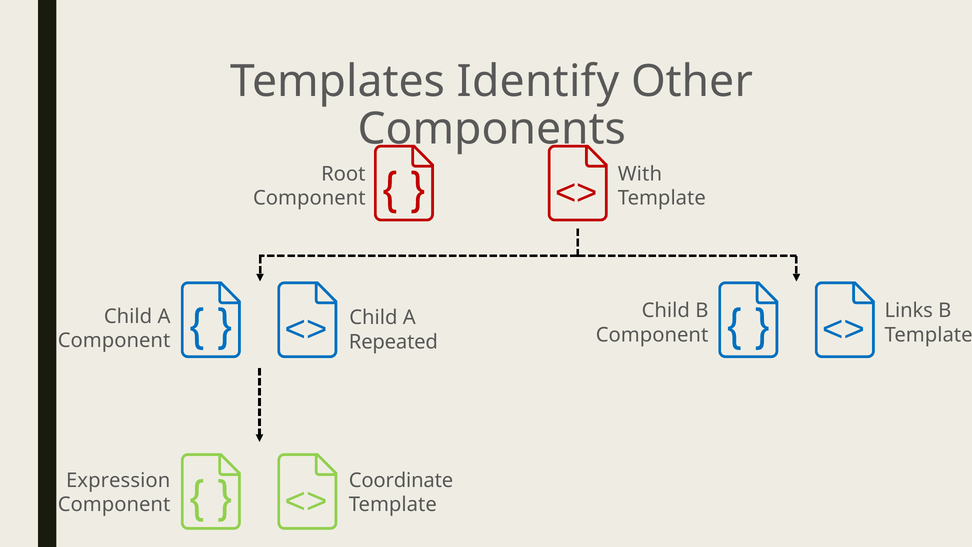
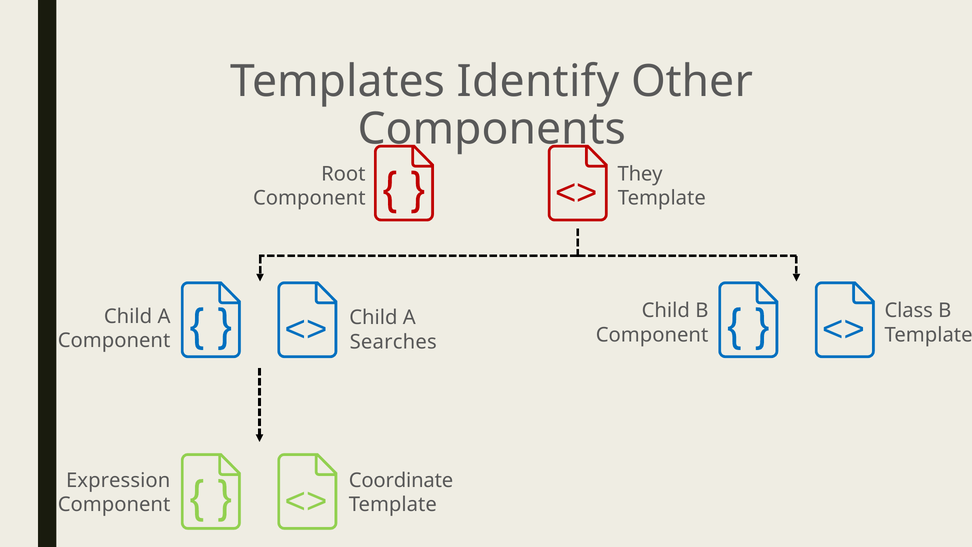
With: With -> They (640, 174)
Links: Links -> Class (909, 310)
Repeated: Repeated -> Searches (393, 342)
